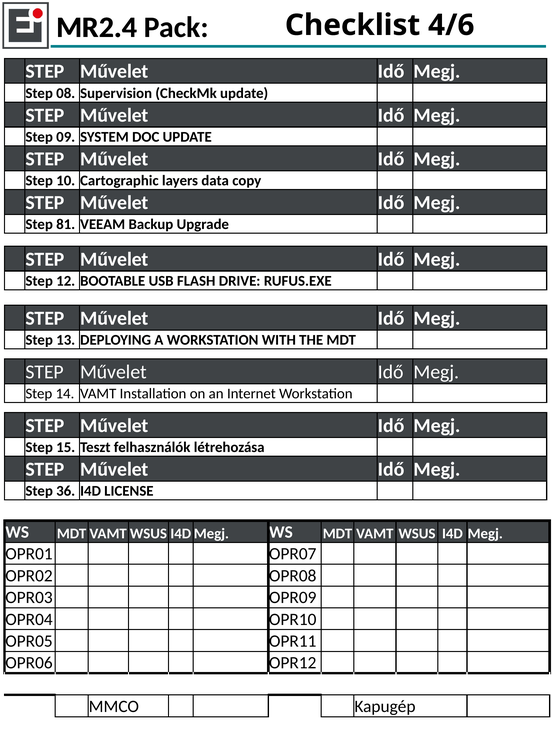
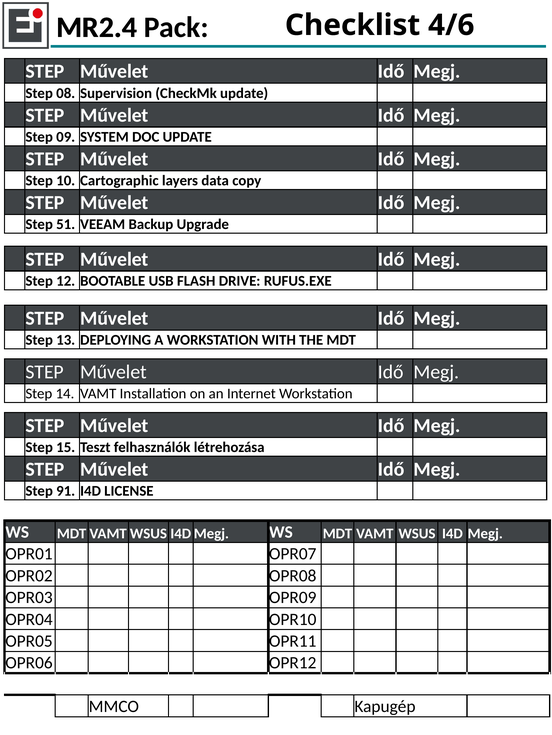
81: 81 -> 51 (66, 225)
36: 36 -> 91 (66, 492)
